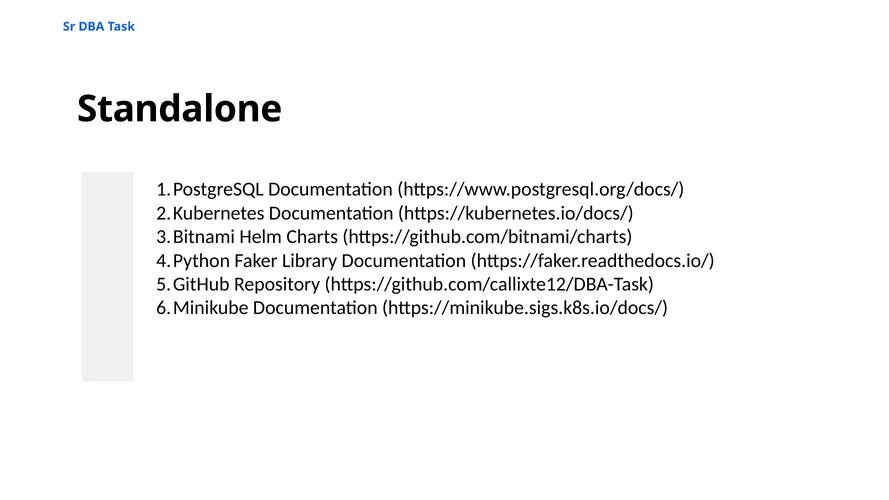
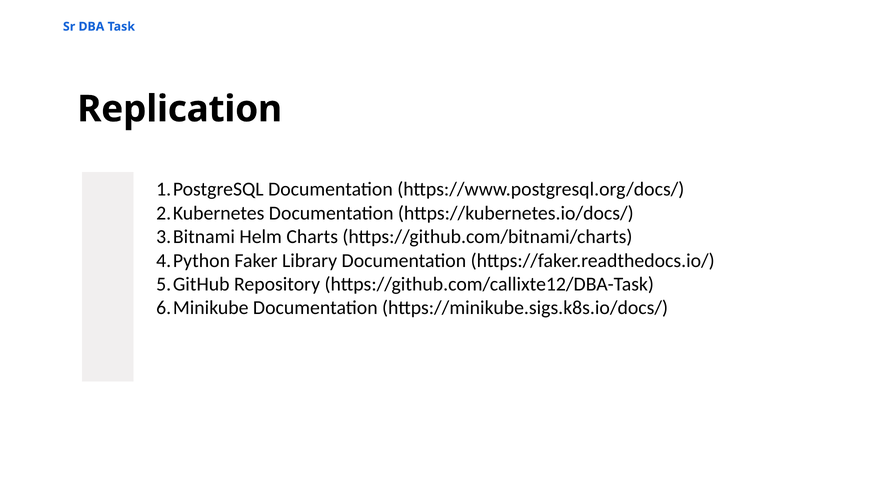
Standalone: Standalone -> Replication (180, 109)
